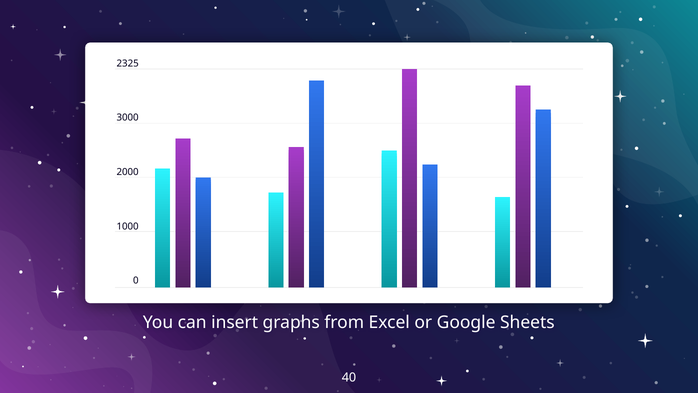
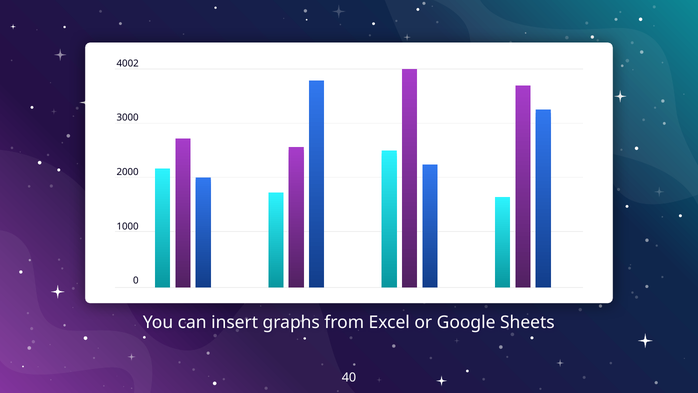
2325: 2325 -> 4002 (128, 63)
